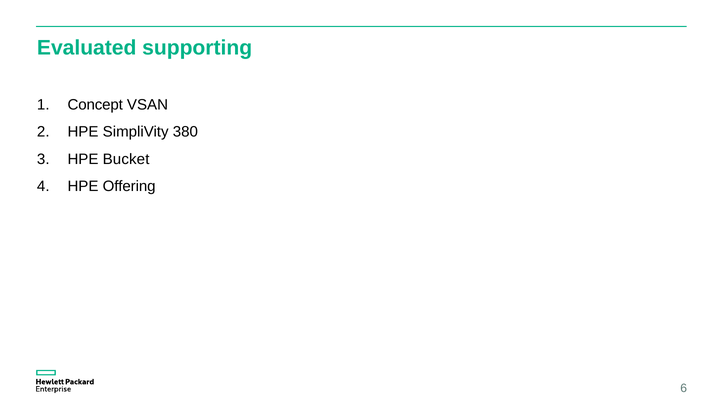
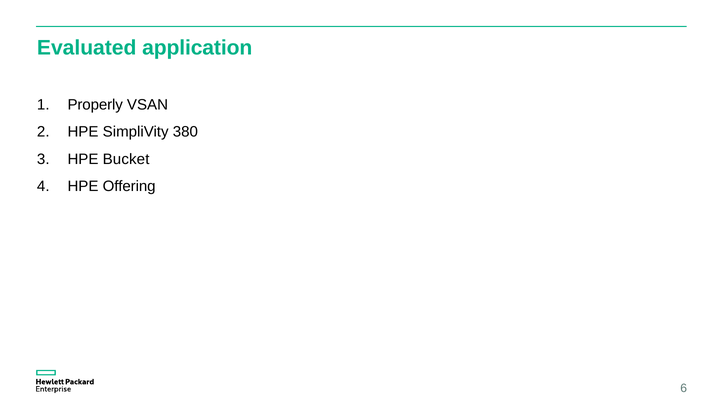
supporting: supporting -> application (197, 48)
Concept: Concept -> Properly (95, 105)
